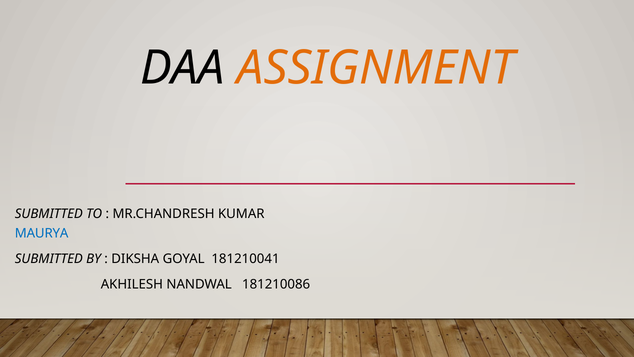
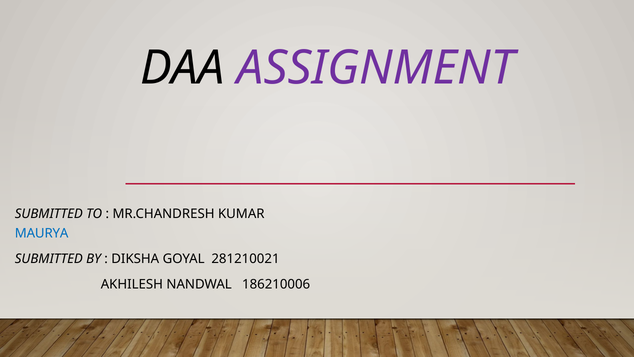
ASSIGNMENT colour: orange -> purple (376, 68)
181210041: 181210041 -> 281210021 (245, 259)
181210086: 181210086 -> 186210006 (276, 284)
